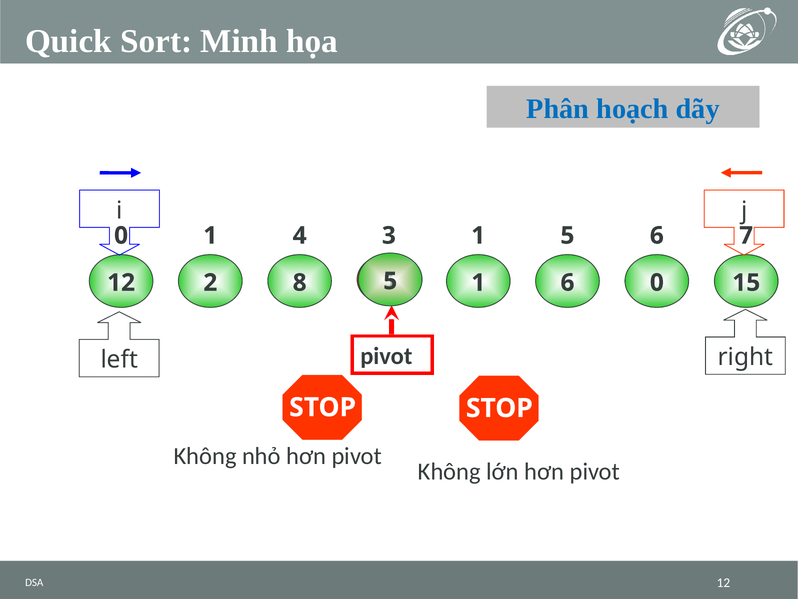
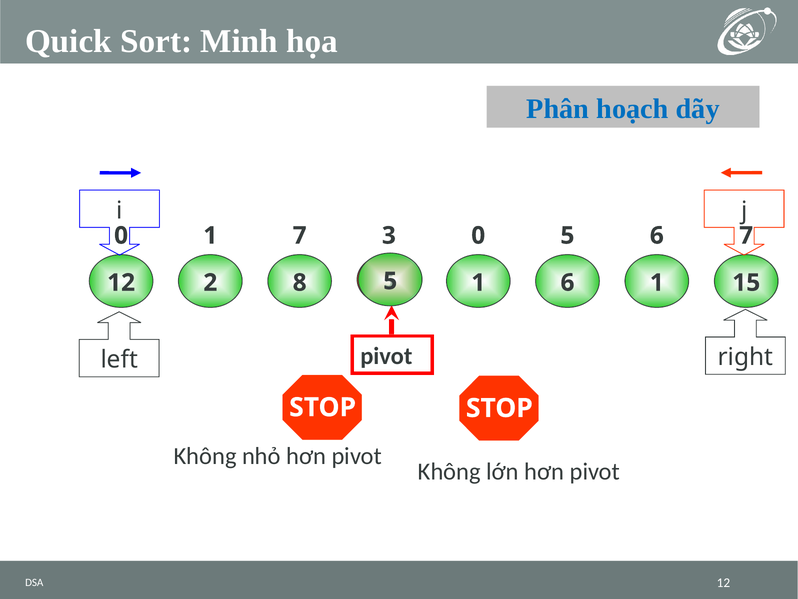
1 4: 4 -> 7 (300, 235)
1: 1 -> 0 (478, 235)
6 0: 0 -> 1 (657, 282)
